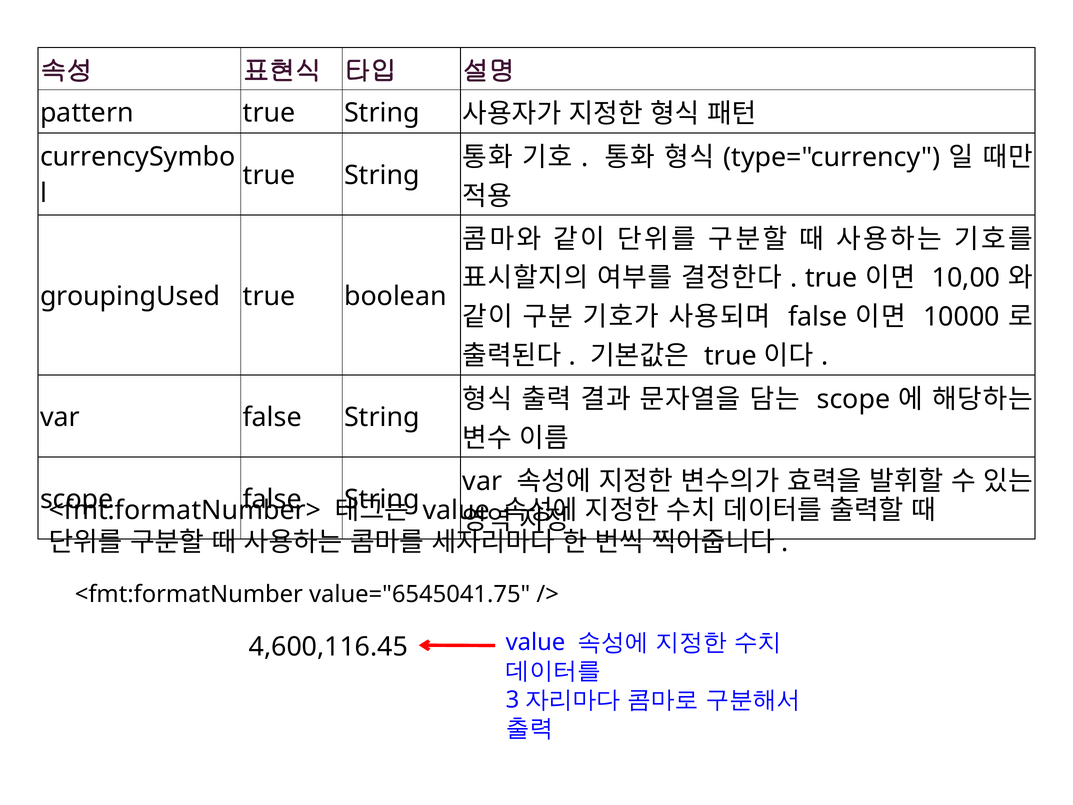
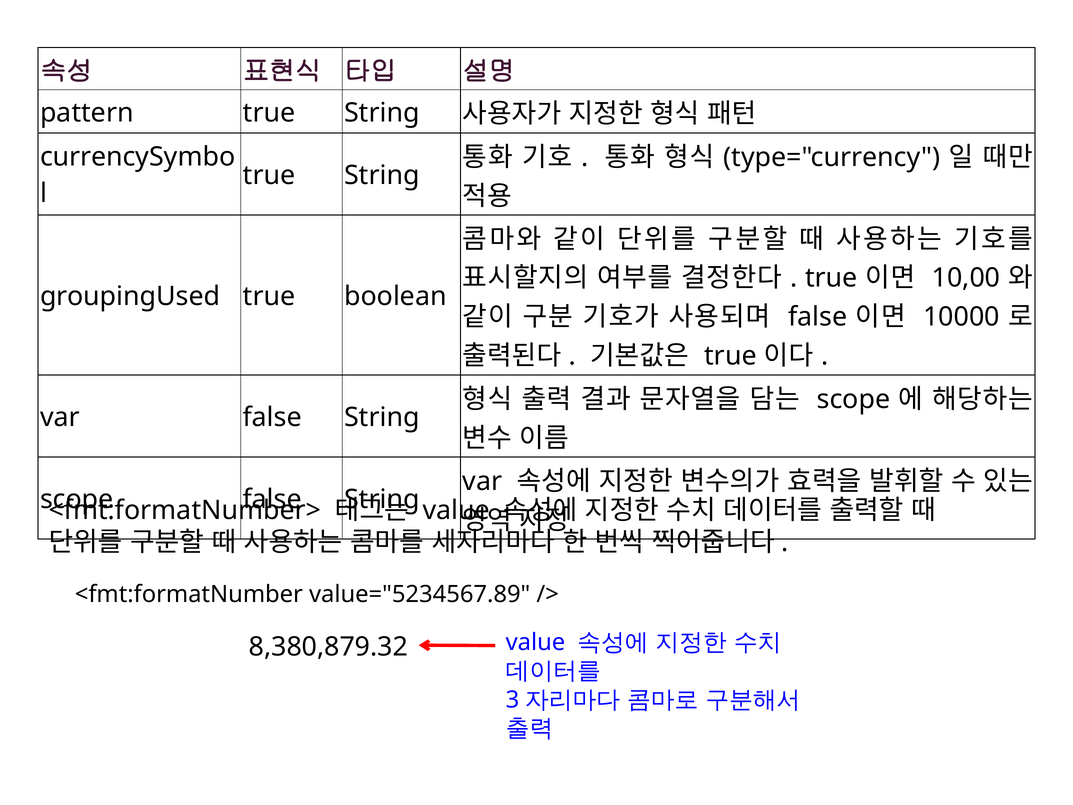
value="6545041.75: value="6545041.75 -> value="5234567.89 (420, 594)
4,600,116.45: 4,600,116.45 -> 8,380,879.32 (328, 647)
